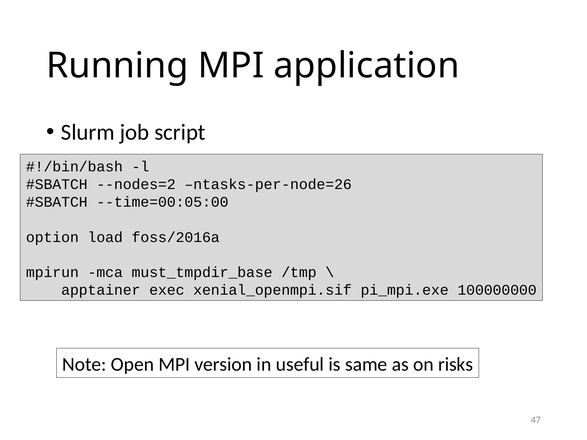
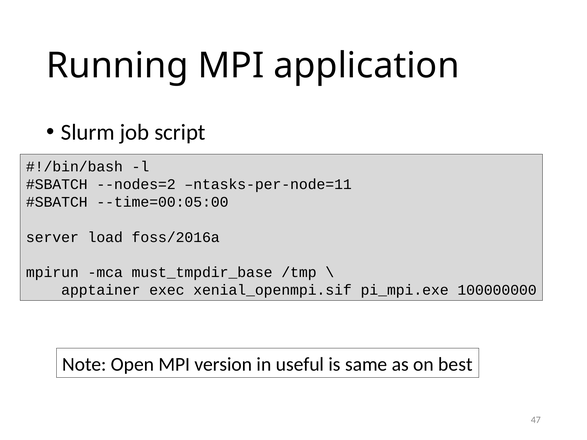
ntasks-per-node=26: ntasks-per-node=26 -> ntasks-per-node=11 (268, 184)
option: option -> server (52, 237)
risks: risks -> best (455, 365)
